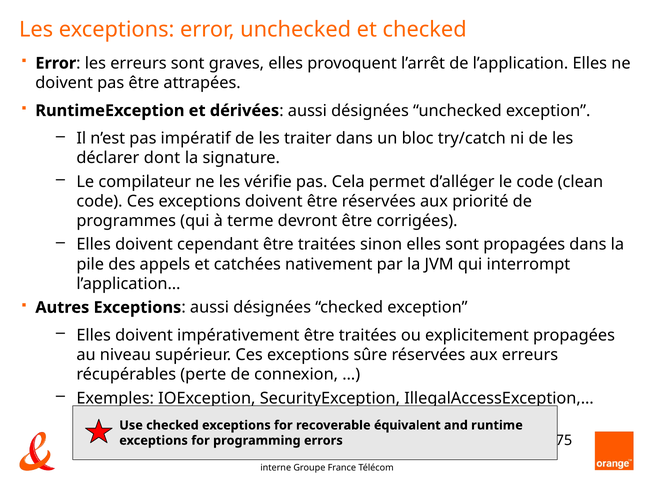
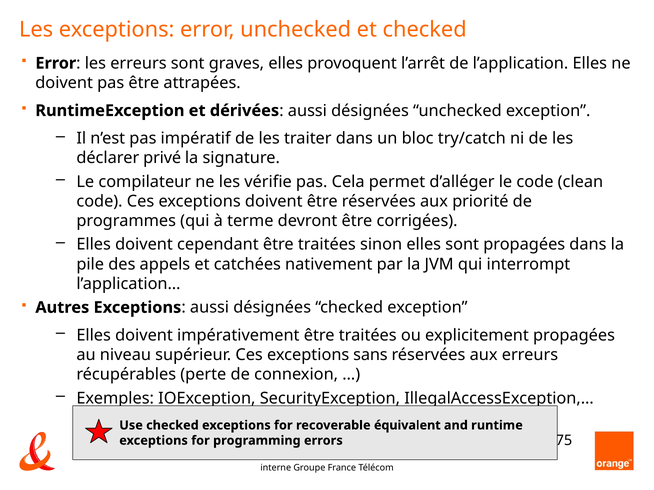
dont: dont -> privé (162, 158)
sûre: sûre -> sans (370, 355)
